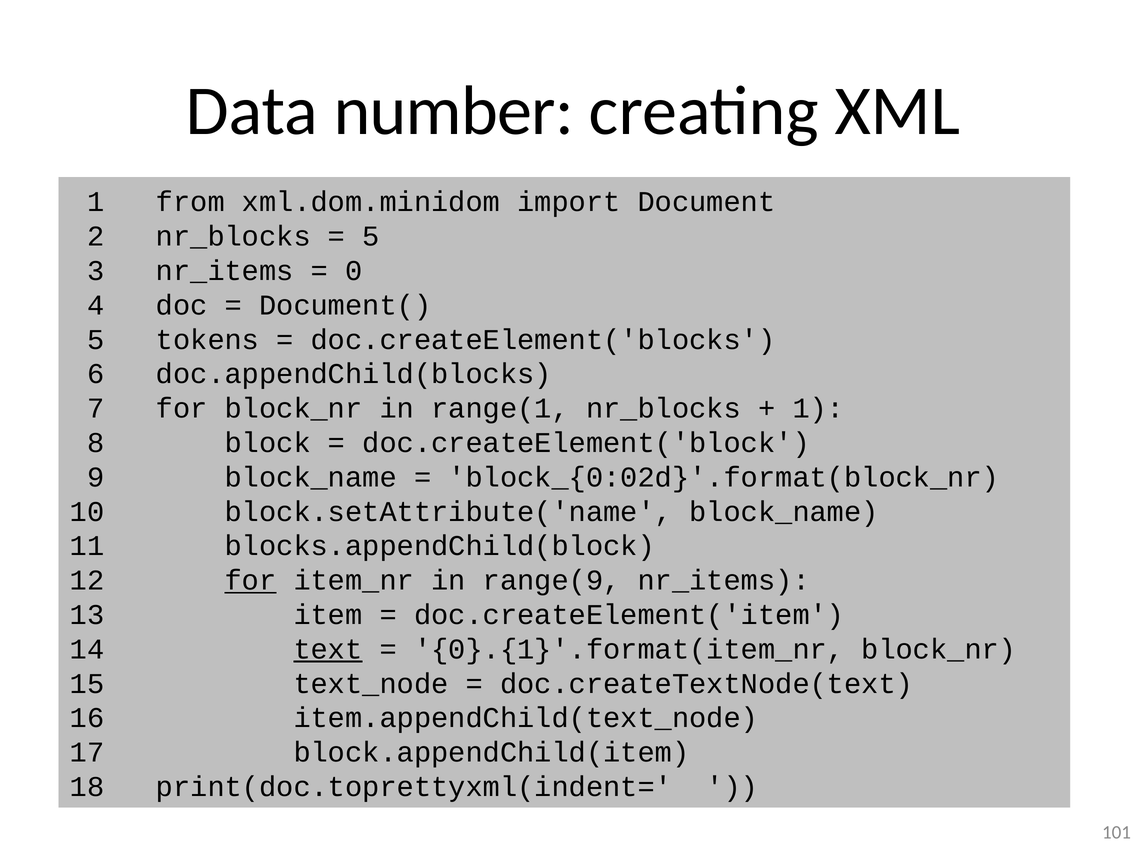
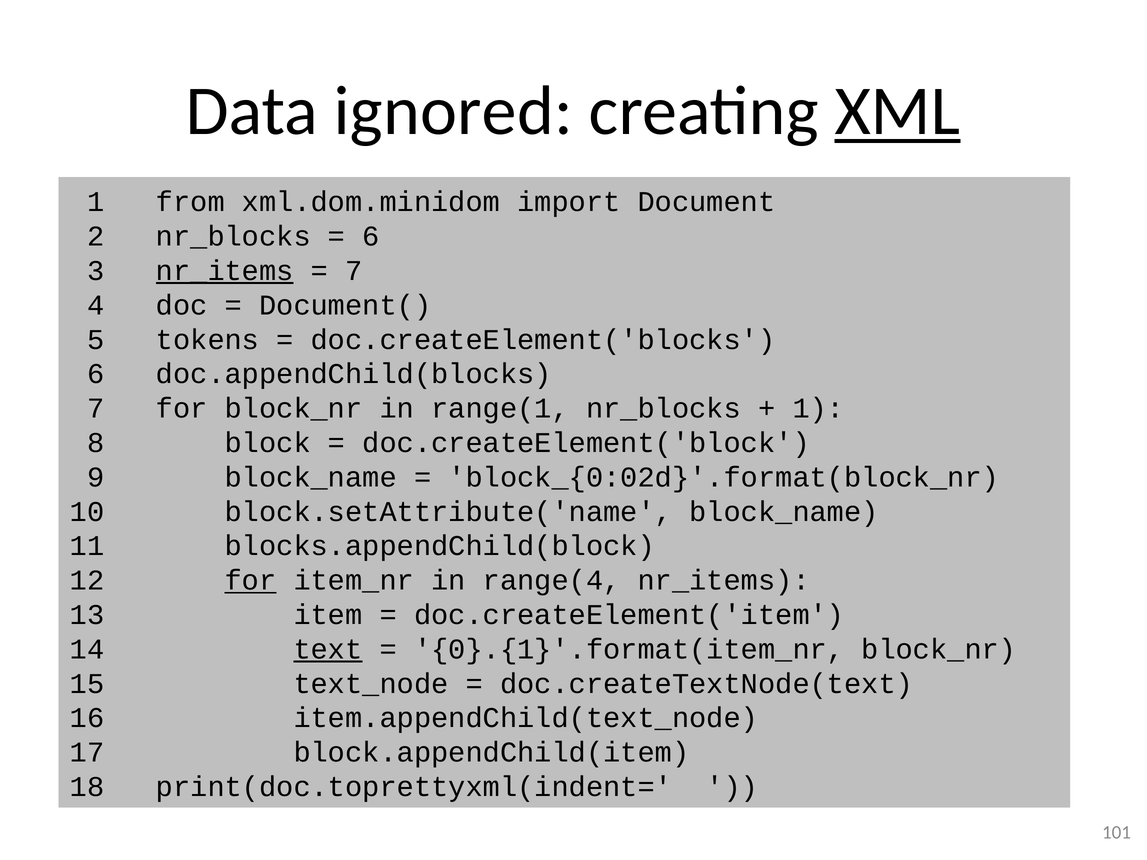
number: number -> ignored (453, 111)
XML underline: none -> present (897, 111)
5: 5 -> 6 (371, 236)
nr_items underline: none -> present (225, 271)
0: 0 -> 7 (354, 271)
range(9: range(9 -> range(4 (552, 581)
